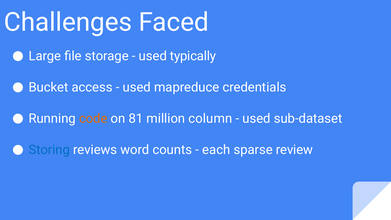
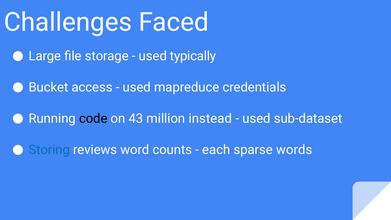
code colour: orange -> black (93, 119)
81: 81 -> 43 (136, 119)
column: column -> instead (210, 119)
review: review -> words (294, 150)
